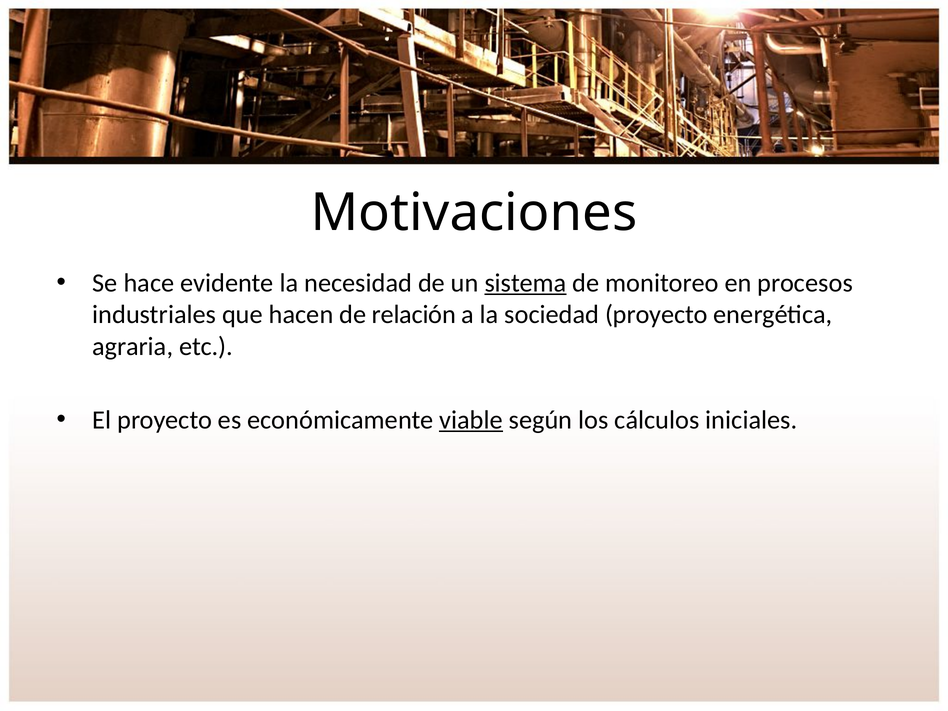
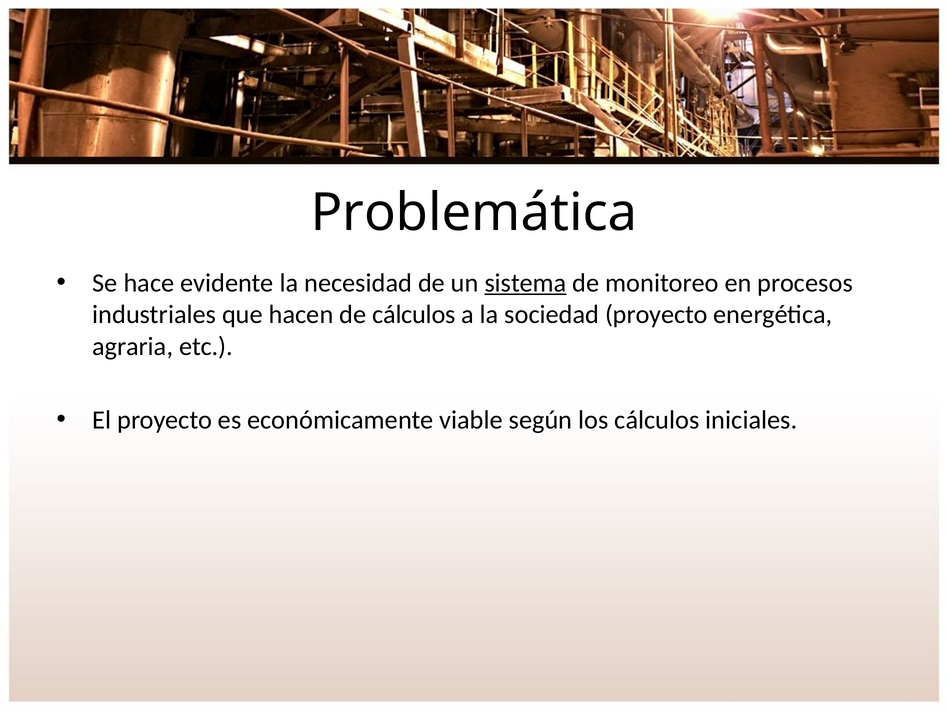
Motivaciones: Motivaciones -> Problemática (474, 213)
de relación: relación -> cálculos (414, 315)
viable underline: present -> none (471, 420)
